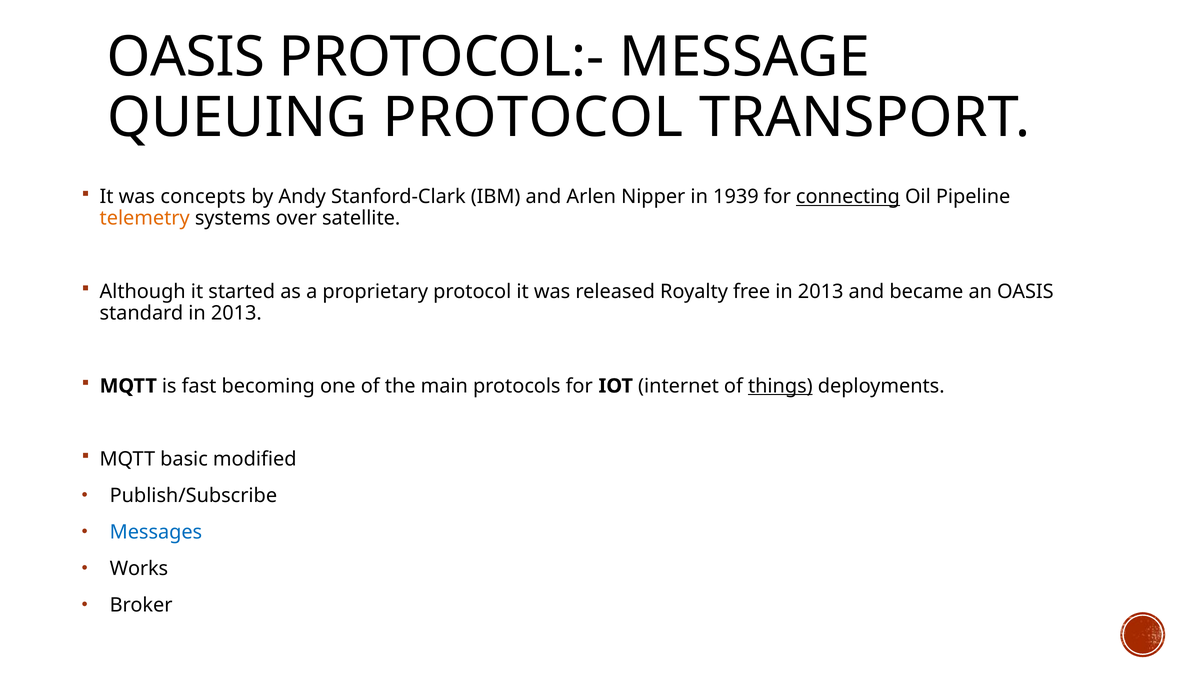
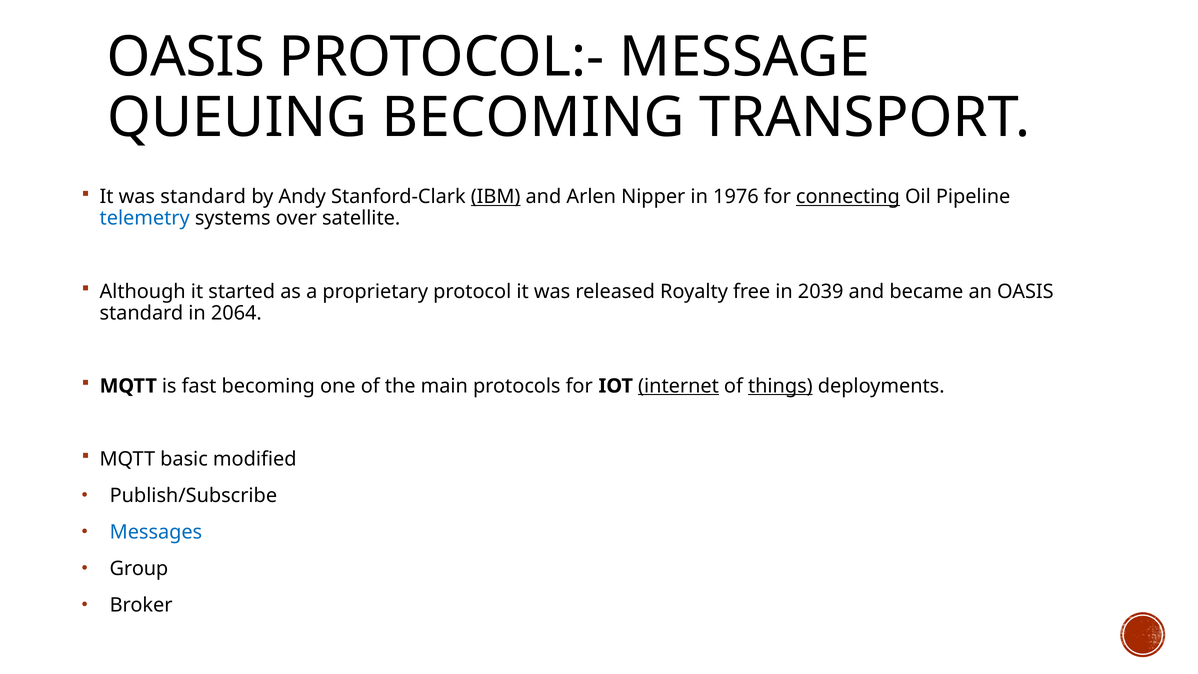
QUEUING PROTOCOL: PROTOCOL -> BECOMING (533, 118)
was concepts: concepts -> standard (203, 197)
IBM underline: none -> present (496, 197)
1939: 1939 -> 1976 (736, 197)
telemetry colour: orange -> blue (145, 218)
free in 2013: 2013 -> 2039 (821, 291)
standard in 2013: 2013 -> 2064 (236, 313)
internet underline: none -> present (679, 386)
Works: Works -> Group (139, 568)
